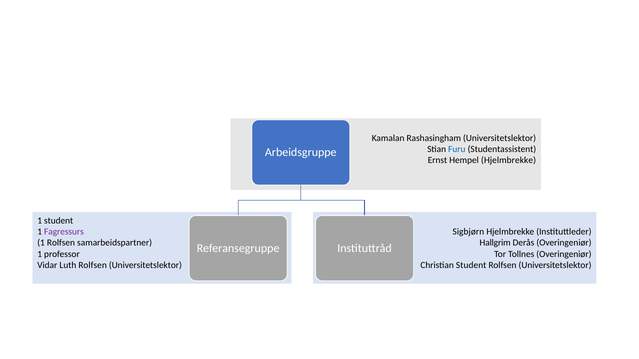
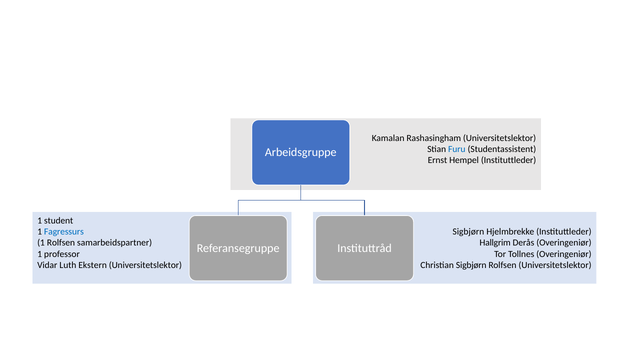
Hempel Hjelmbrekke: Hjelmbrekke -> Instituttleder (509, 161)
Fagressurs colour: purple -> blue (64, 232)
Luth Rolfsen: Rolfsen -> Ekstern (93, 266)
Christian Student: Student -> Sigbjørn (471, 266)
